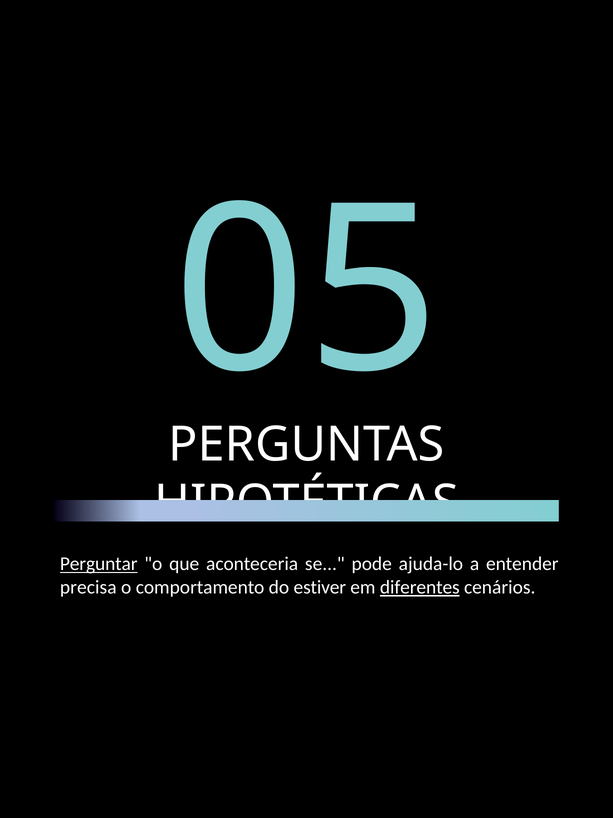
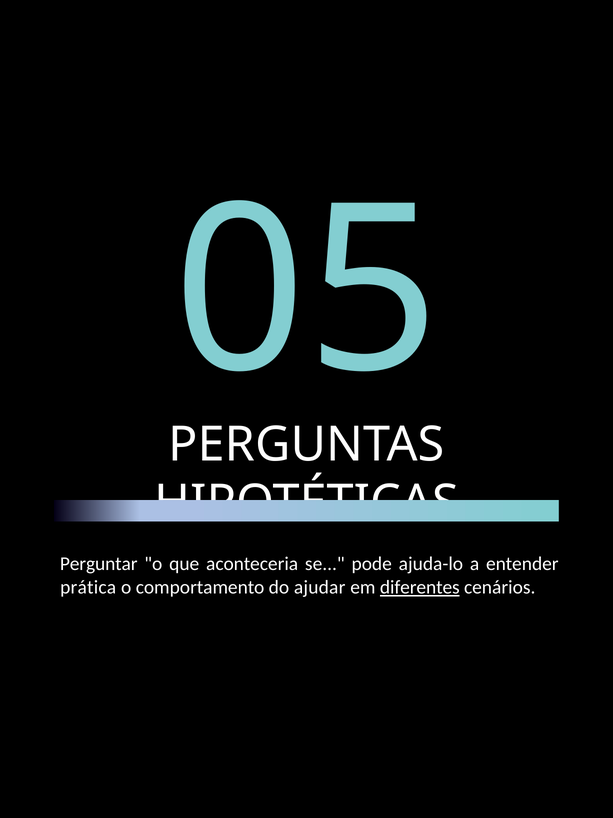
Perguntar underline: present -> none (99, 564)
precisa: precisa -> prática (88, 587)
estiver: estiver -> ajudar (320, 587)
